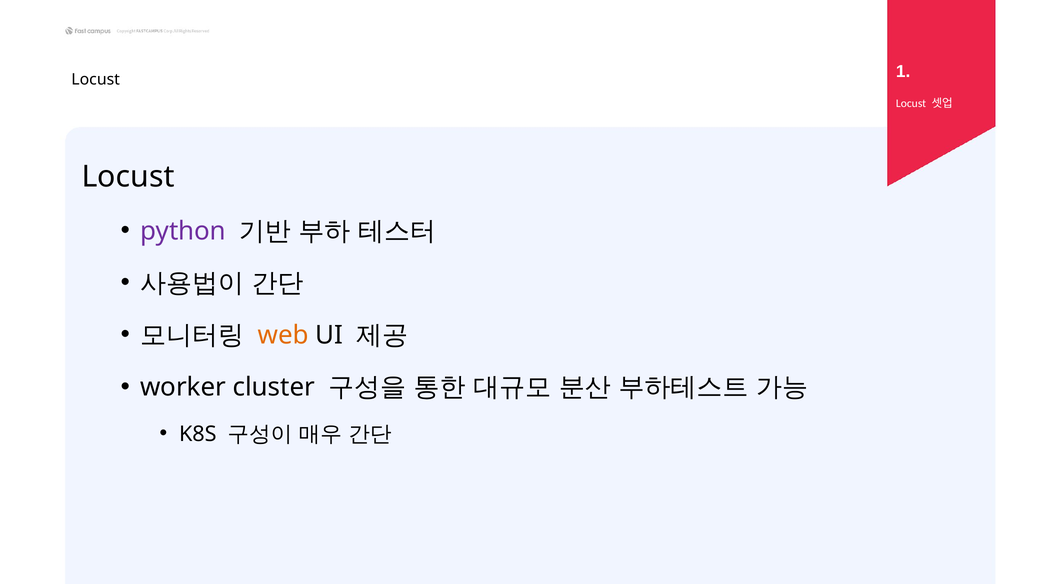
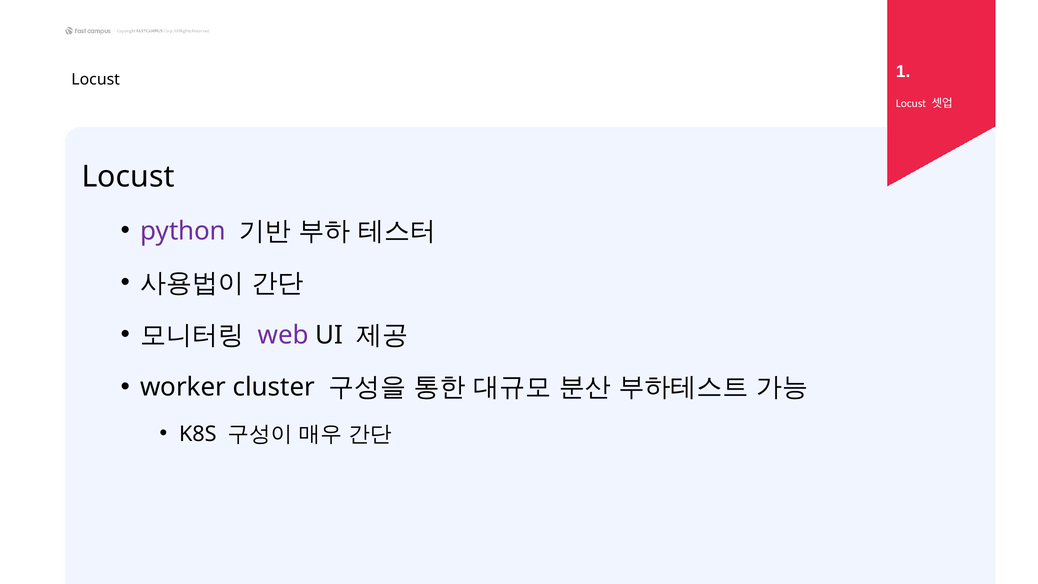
web colour: orange -> purple (283, 335)
